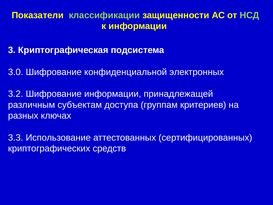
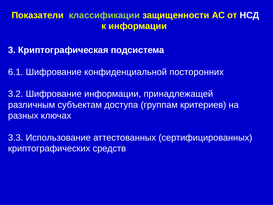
НСД colour: light green -> white (249, 15)
3.0: 3.0 -> 6.1 (16, 72)
электронных: электронных -> посторонних (197, 72)
